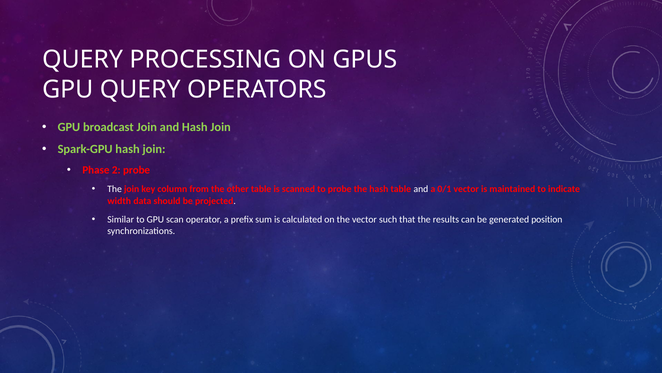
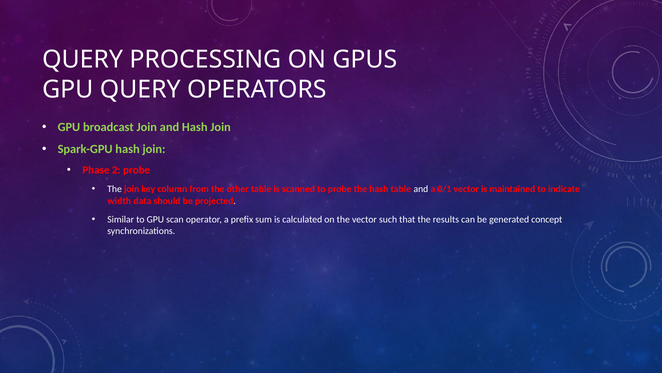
position: position -> concept (547, 219)
